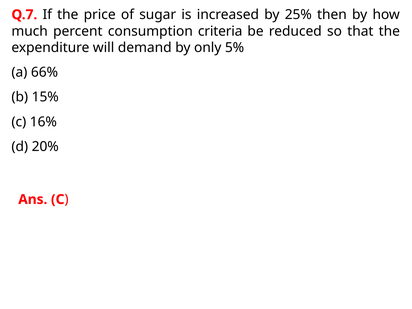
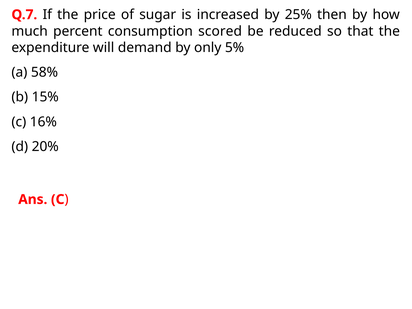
criteria: criteria -> scored (220, 31)
66%: 66% -> 58% (44, 72)
